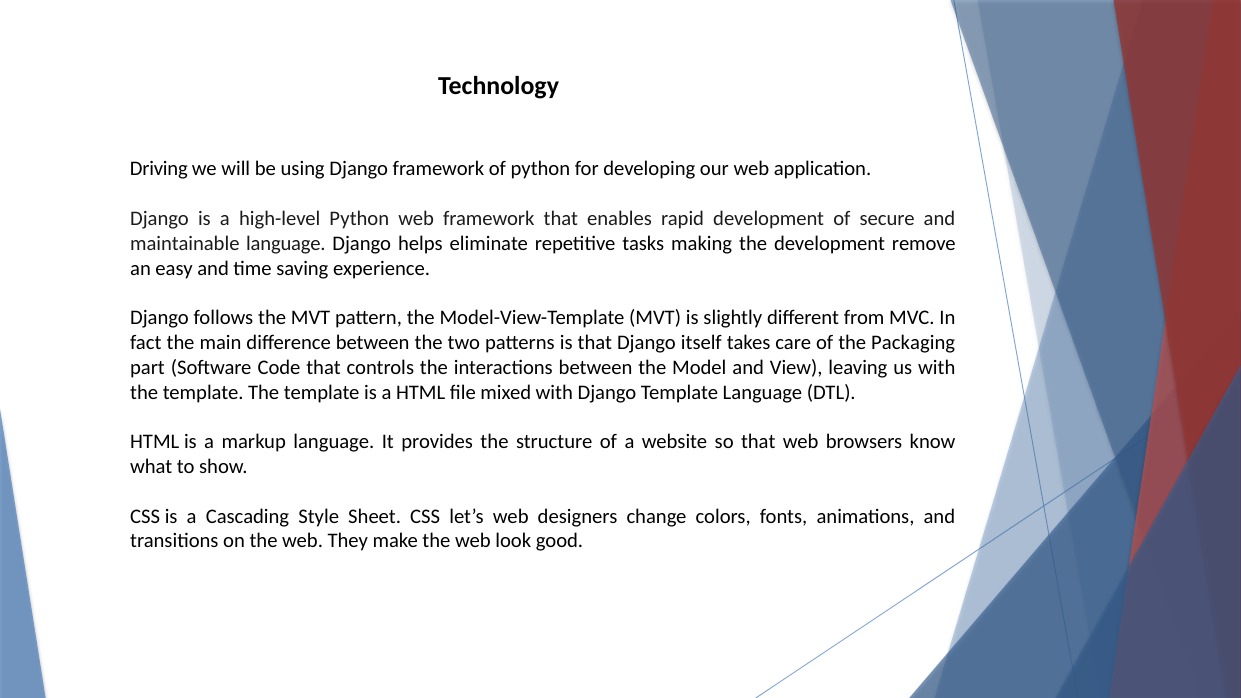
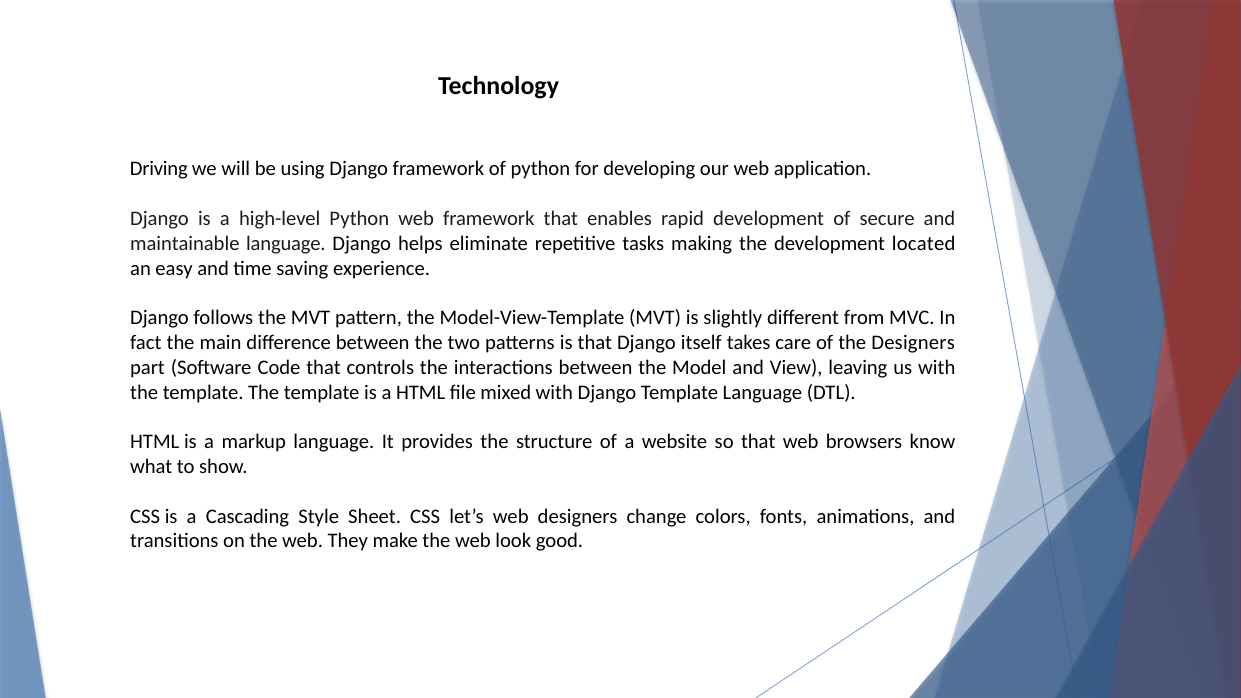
remove: remove -> located (924, 243)
the Packaging: Packaging -> Designers (913, 343)
